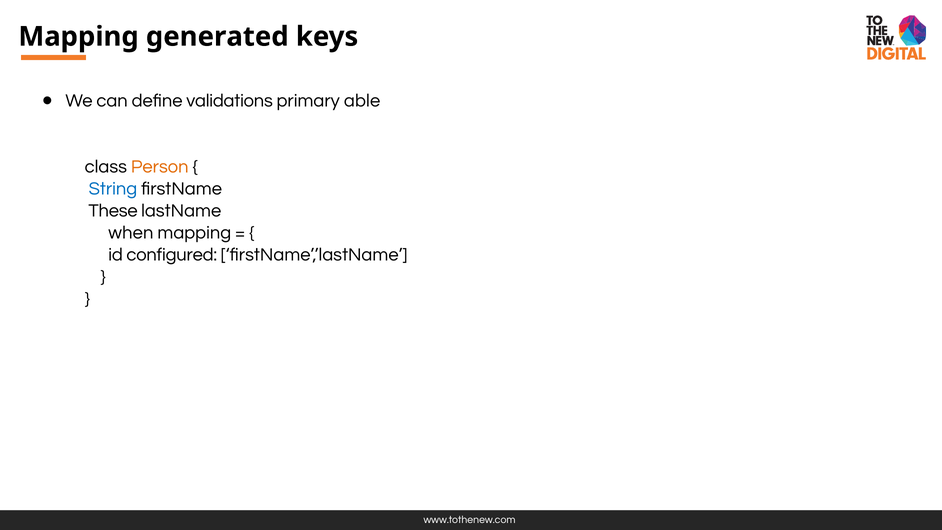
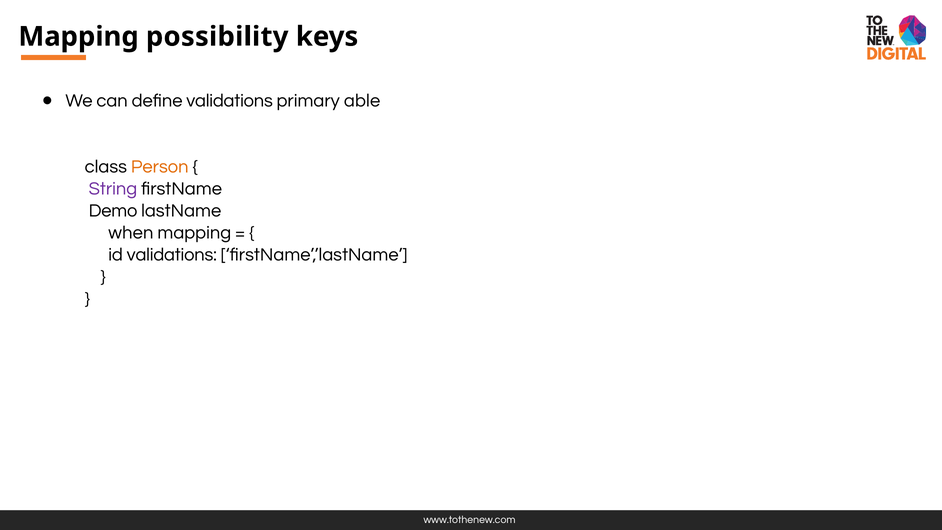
generated: generated -> possibility (217, 37)
String colour: blue -> purple (113, 189)
These: These -> Demo (113, 211)
id configured: configured -> validations (172, 255)
